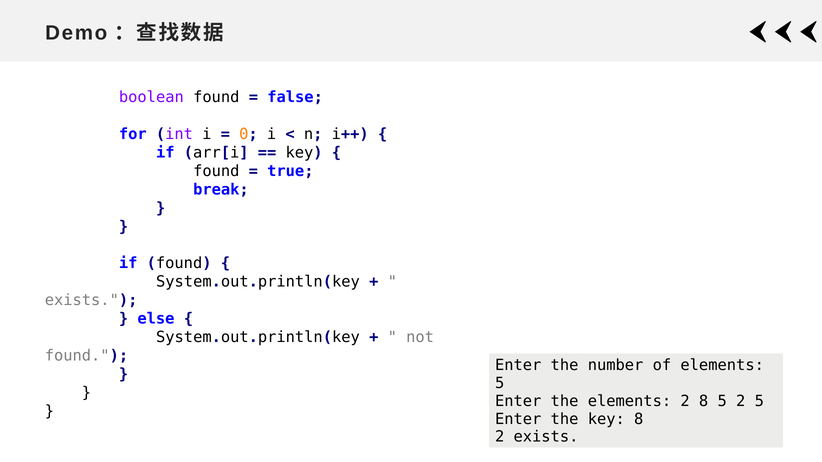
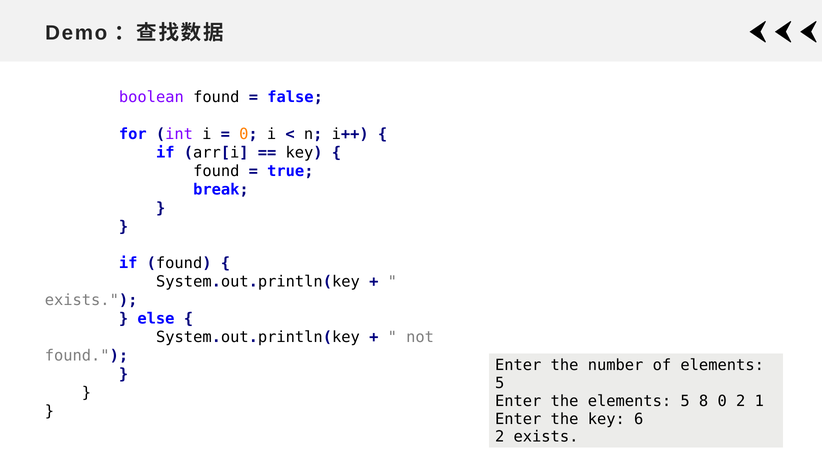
the elements 2: 2 -> 5 (685, 401)
8 5: 5 -> 0 (722, 401)
2 5: 5 -> 1 (759, 401)
key 8: 8 -> 6 (639, 419)
